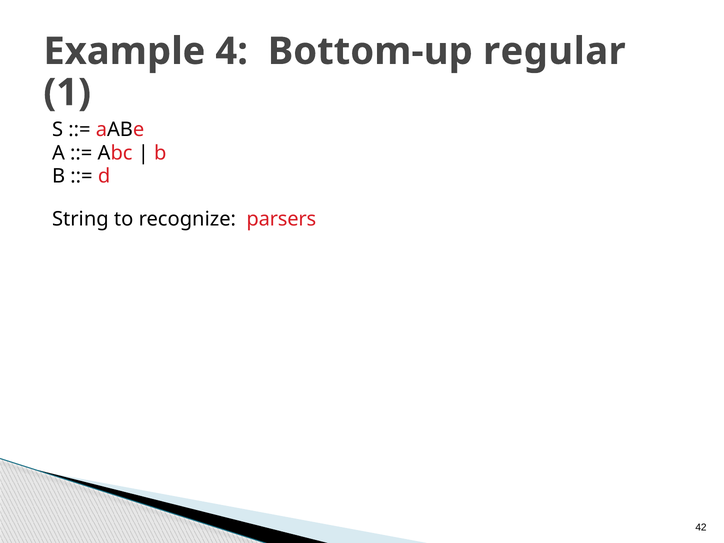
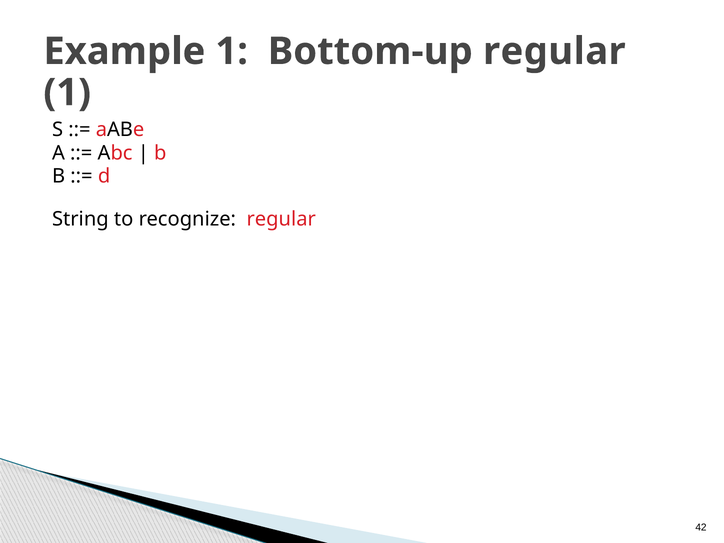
Example 4: 4 -> 1 (232, 51)
recognize parsers: parsers -> regular (281, 219)
